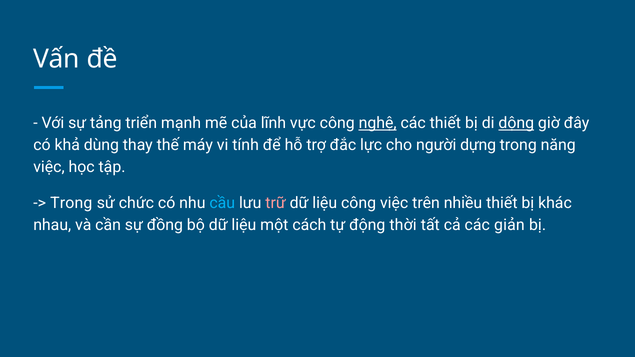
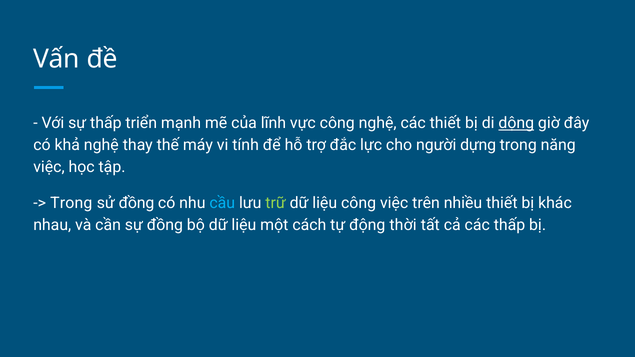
sự tảng: tảng -> thấp (106, 123)
nghệ underline: present -> none (378, 123)
khả dùng: dùng -> nghệ (101, 145)
sử chức: chức -> đồng (136, 203)
trữ colour: pink -> light green (276, 203)
các giản: giản -> thấp (509, 225)
